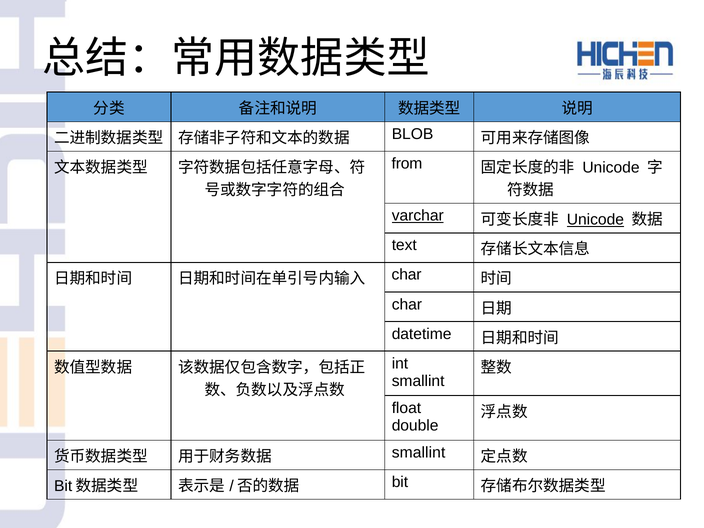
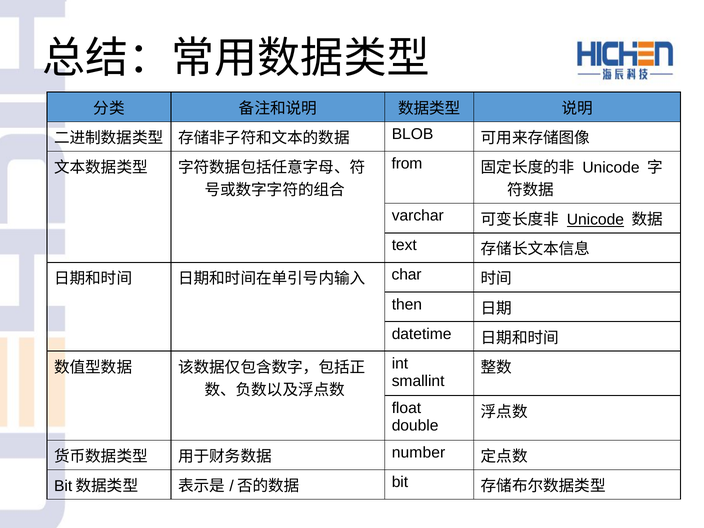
varchar underline: present -> none (418, 216)
char: char -> then (407, 304)
smallint: smallint -> number (419, 453)
